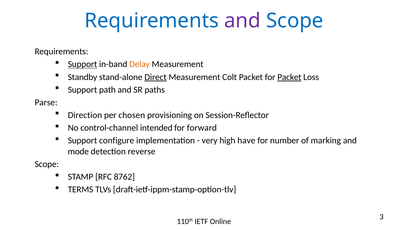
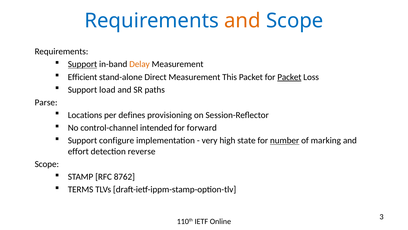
and colour: purple -> orange (242, 21)
Standby: Standby -> Efficient (83, 77)
Direct underline: present -> none (156, 77)
Colt: Colt -> This (230, 77)
path: path -> load (107, 90)
Direction: Direction -> Locations (85, 115)
chosen: chosen -> defines (132, 115)
have: have -> state (246, 140)
number underline: none -> present (285, 140)
mode: mode -> effort (78, 151)
